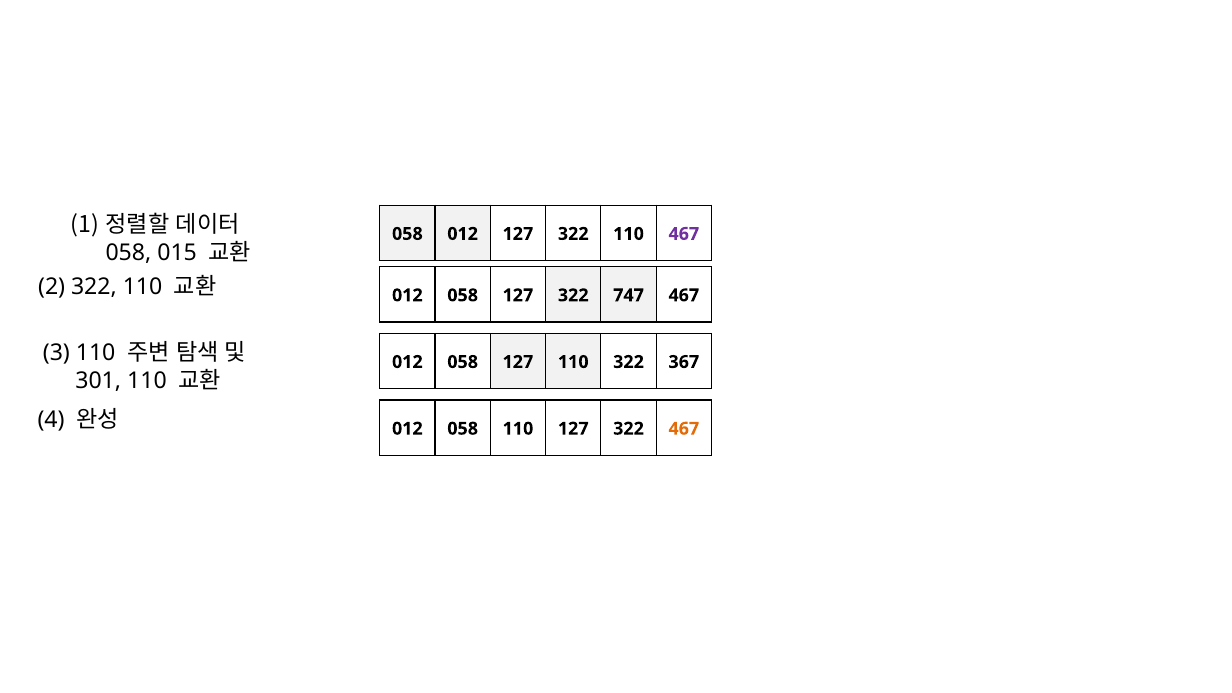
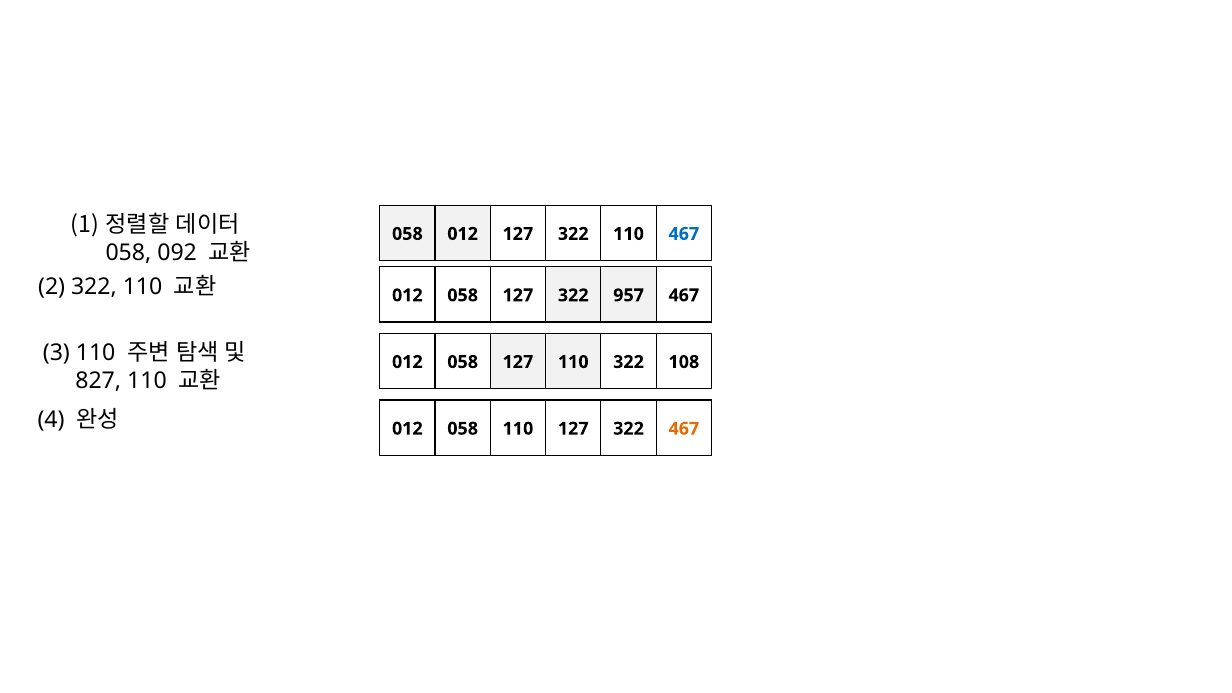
467 colour: purple -> blue (684, 234)
015: 015 -> 092 (177, 253)
747: 747 -> 957 (629, 295)
367: 367 -> 108 (684, 362)
301: 301 -> 827 (98, 381)
